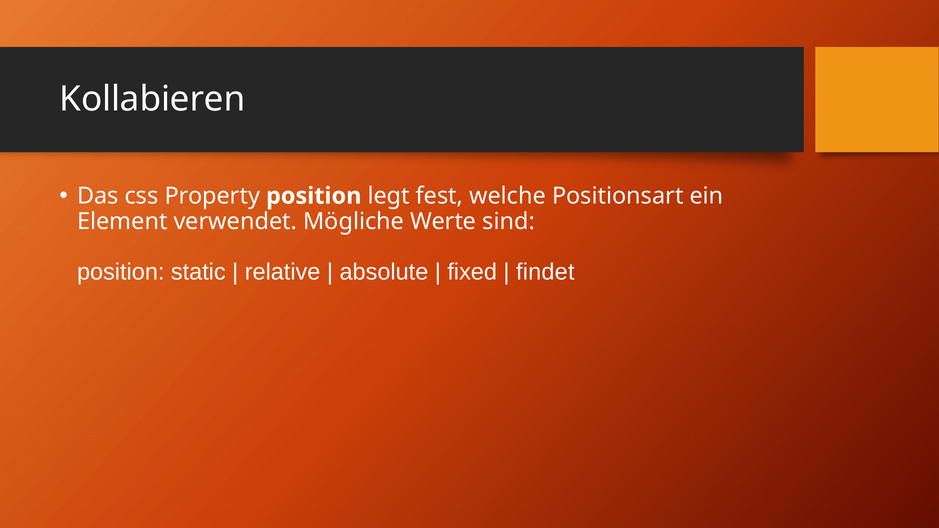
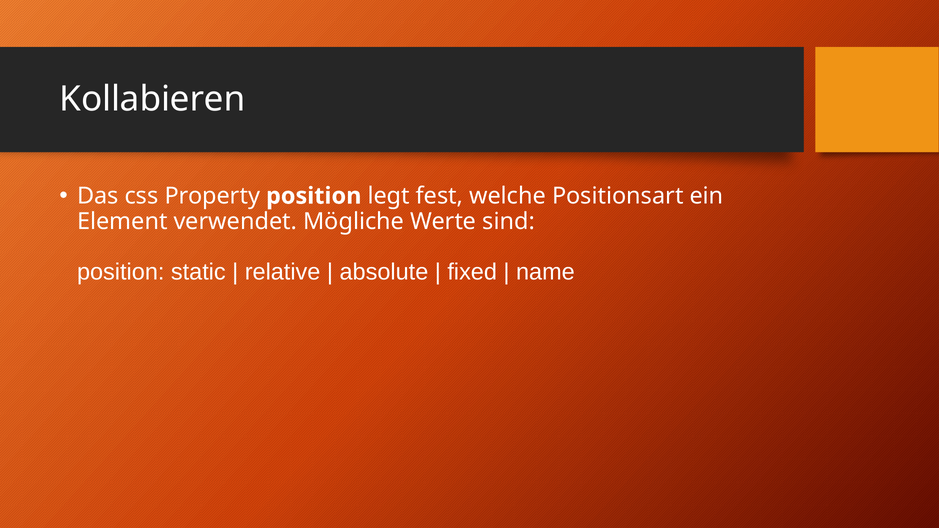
findet: findet -> name (545, 272)
